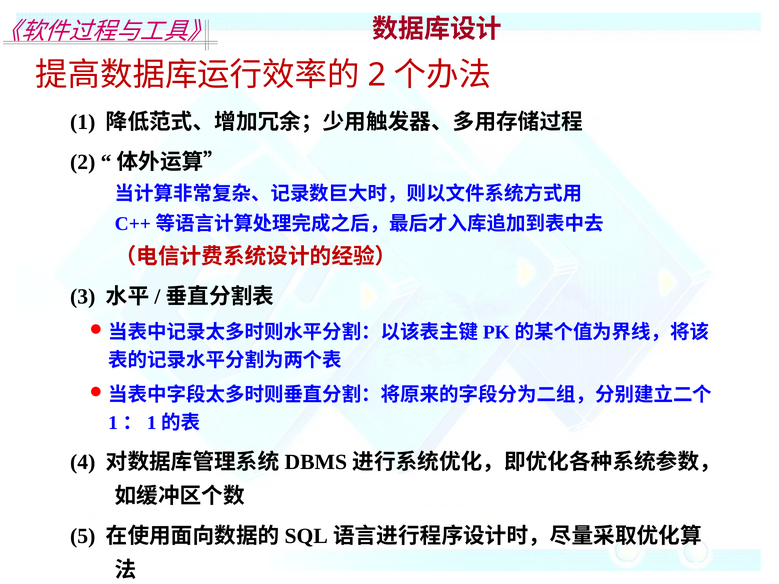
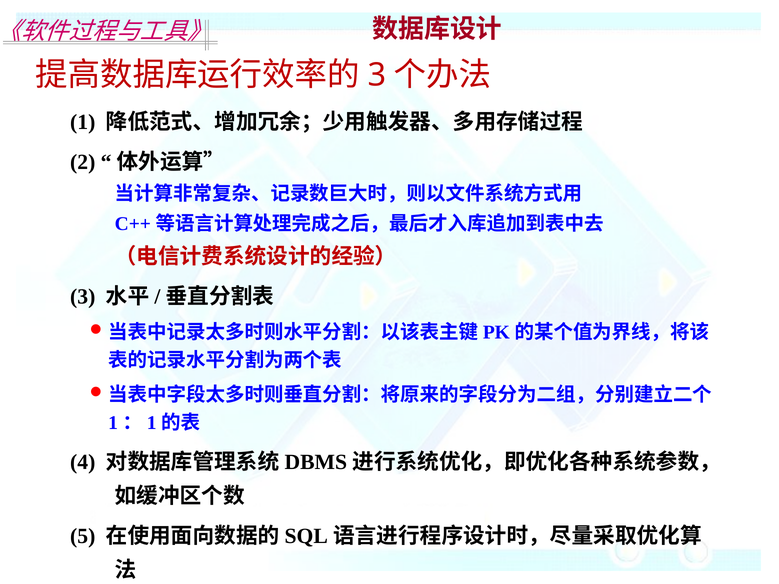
2: 2 -> 3 (377, 75)
